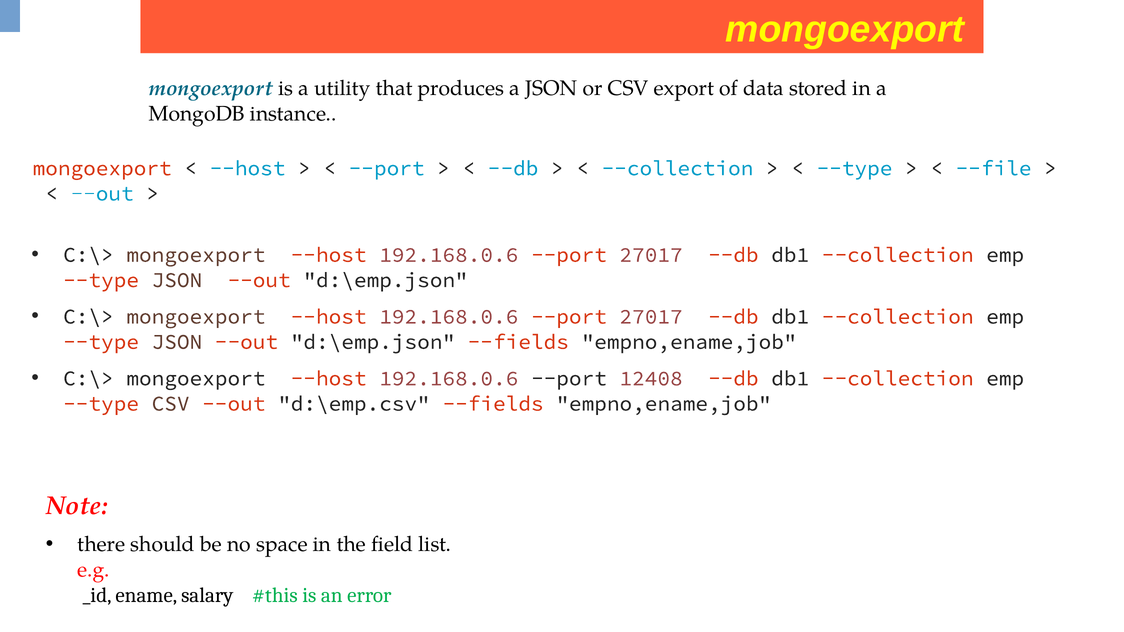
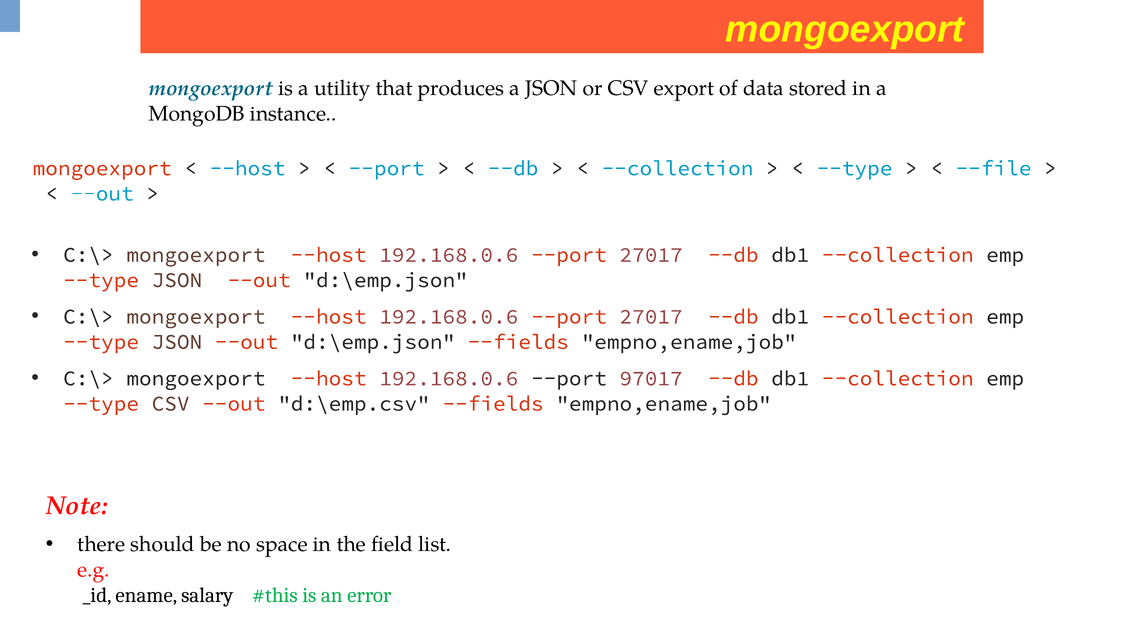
12408: 12408 -> 97017 (651, 379)
